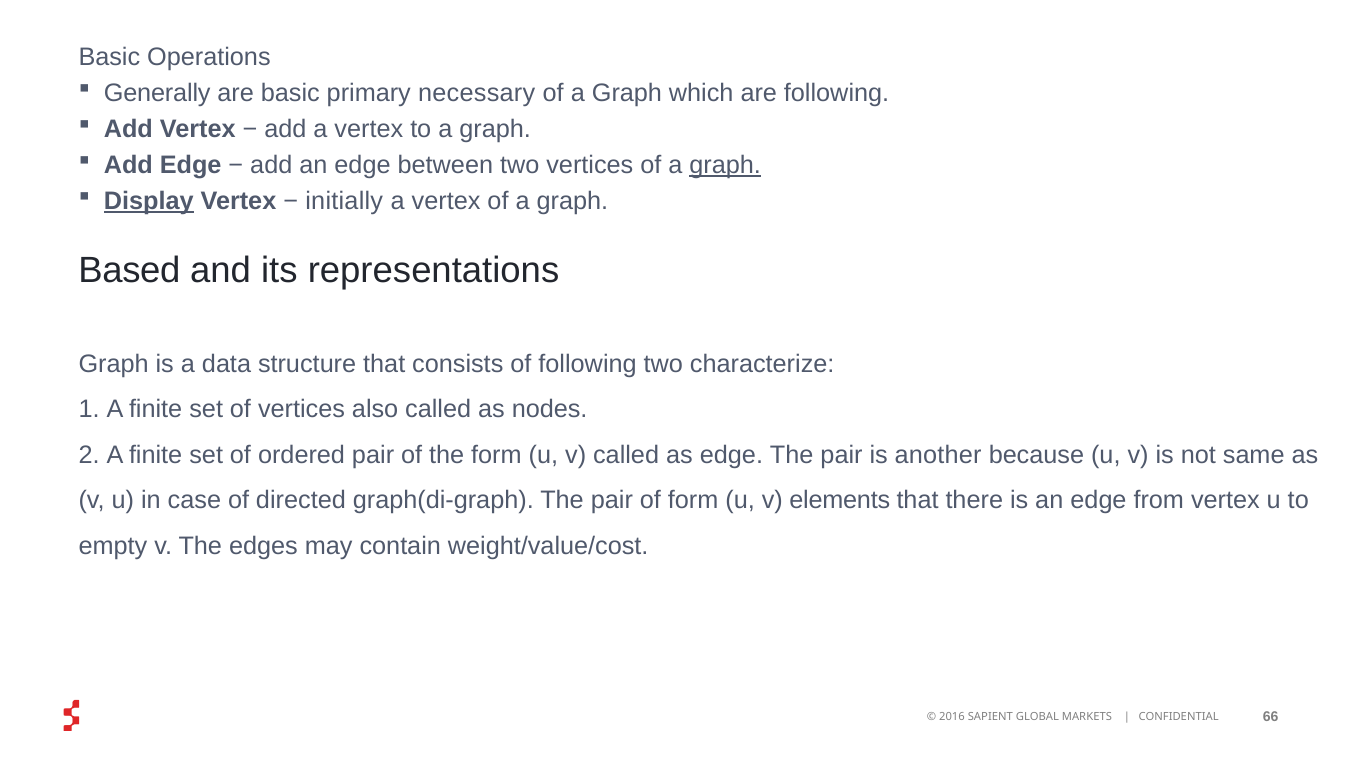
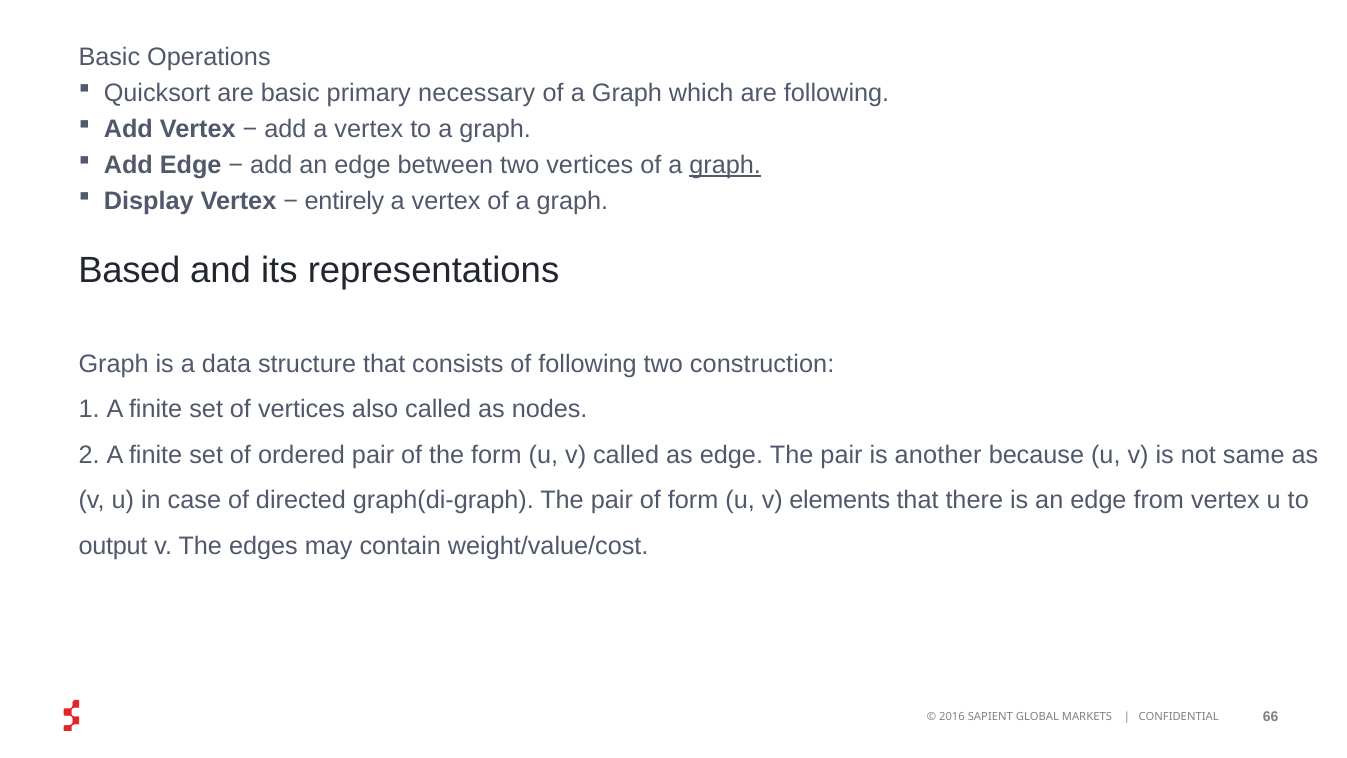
Generally: Generally -> Quicksort (157, 93)
Display underline: present -> none (149, 201)
initially: initially -> entirely (344, 201)
characterize: characterize -> construction (762, 364)
empty: empty -> output (113, 546)
